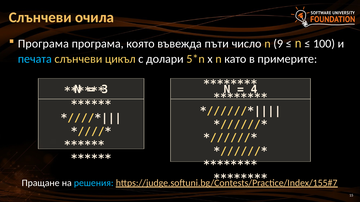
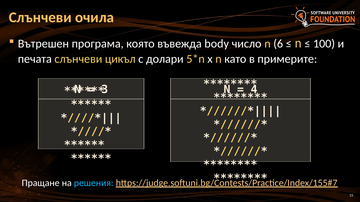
Програма: Програма -> Вътрешен (43, 44)
пъти: пъти -> body (217, 44)
9: 9 -> 6 (278, 44)
печата colour: light blue -> white (35, 59)
